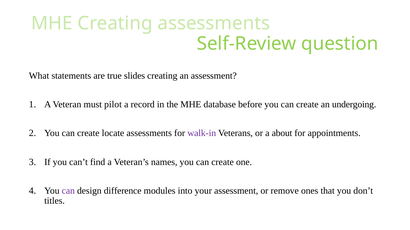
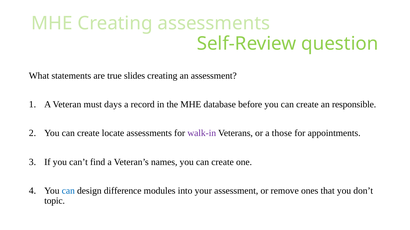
pilot: pilot -> days (113, 105)
undergoing: undergoing -> responsible (354, 105)
about: about -> those (282, 134)
can colour: purple -> blue (68, 191)
titles: titles -> topic (55, 201)
